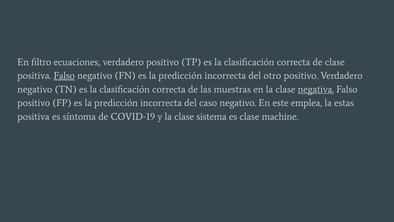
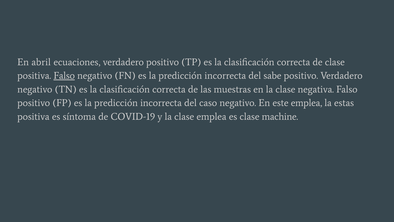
filtro: filtro -> abril (41, 62)
otro: otro -> sabe (272, 76)
negativa underline: present -> none (316, 89)
clase sistema: sistema -> emplea (211, 116)
